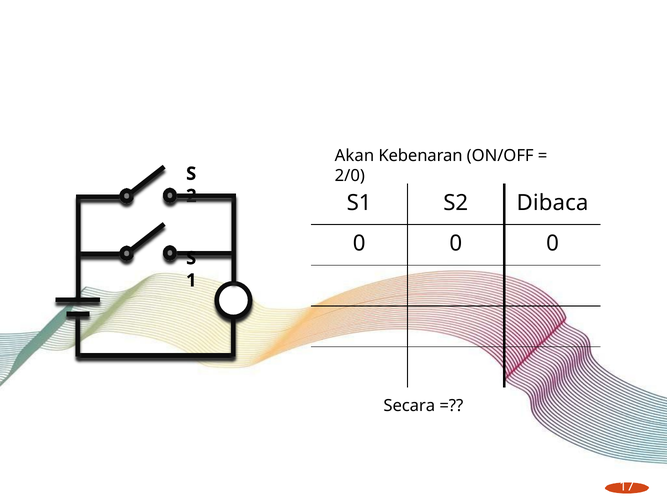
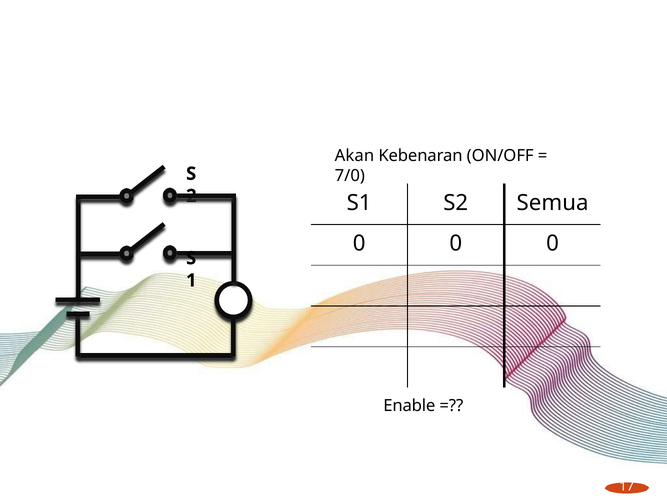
2/0: 2/0 -> 7/0 (350, 176)
Dibaca: Dibaca -> Semua (553, 203)
Secara: Secara -> Enable (409, 406)
